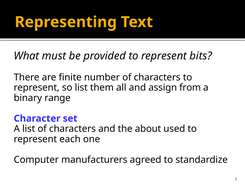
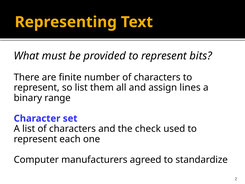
from: from -> lines (190, 87)
about: about -> check (148, 129)
